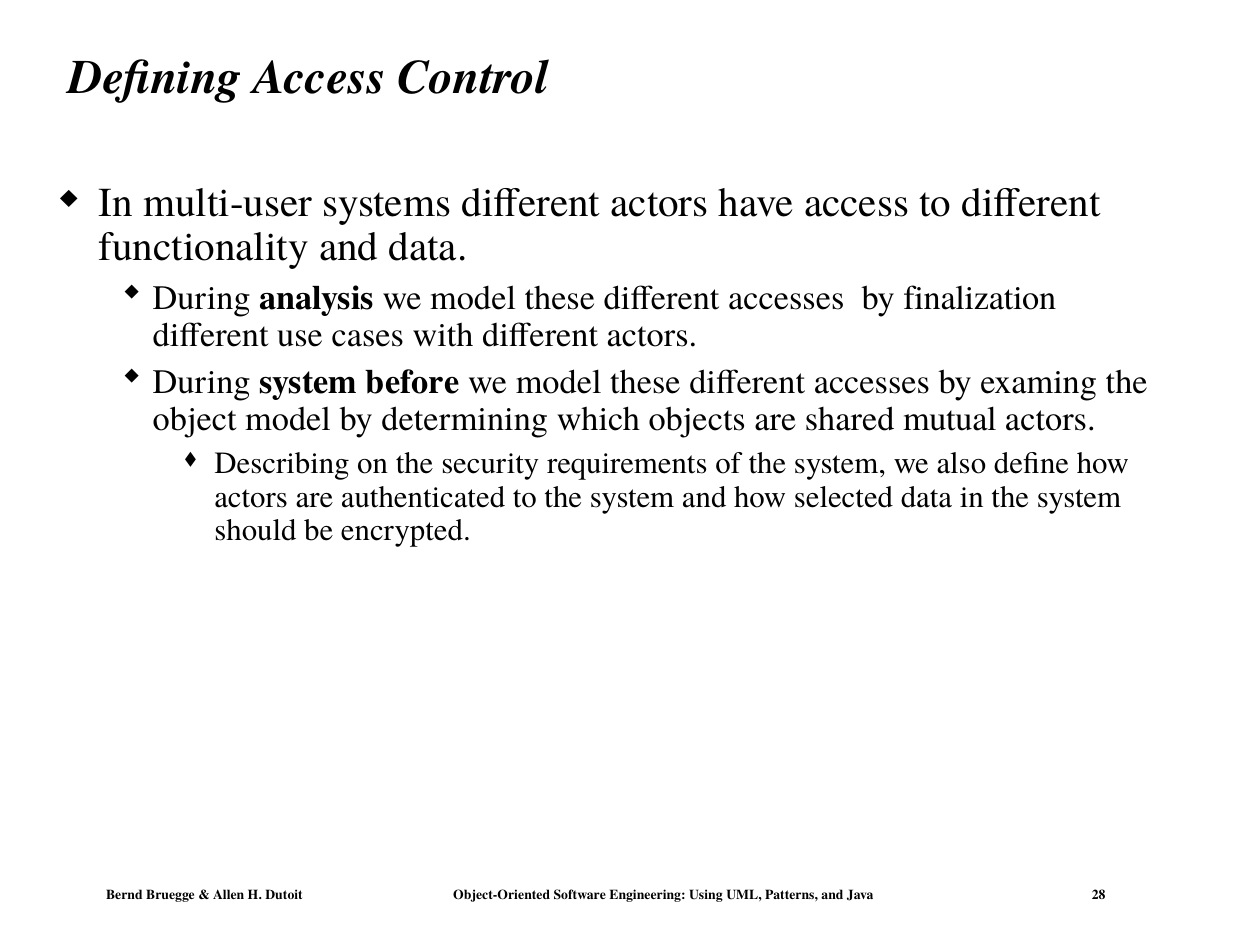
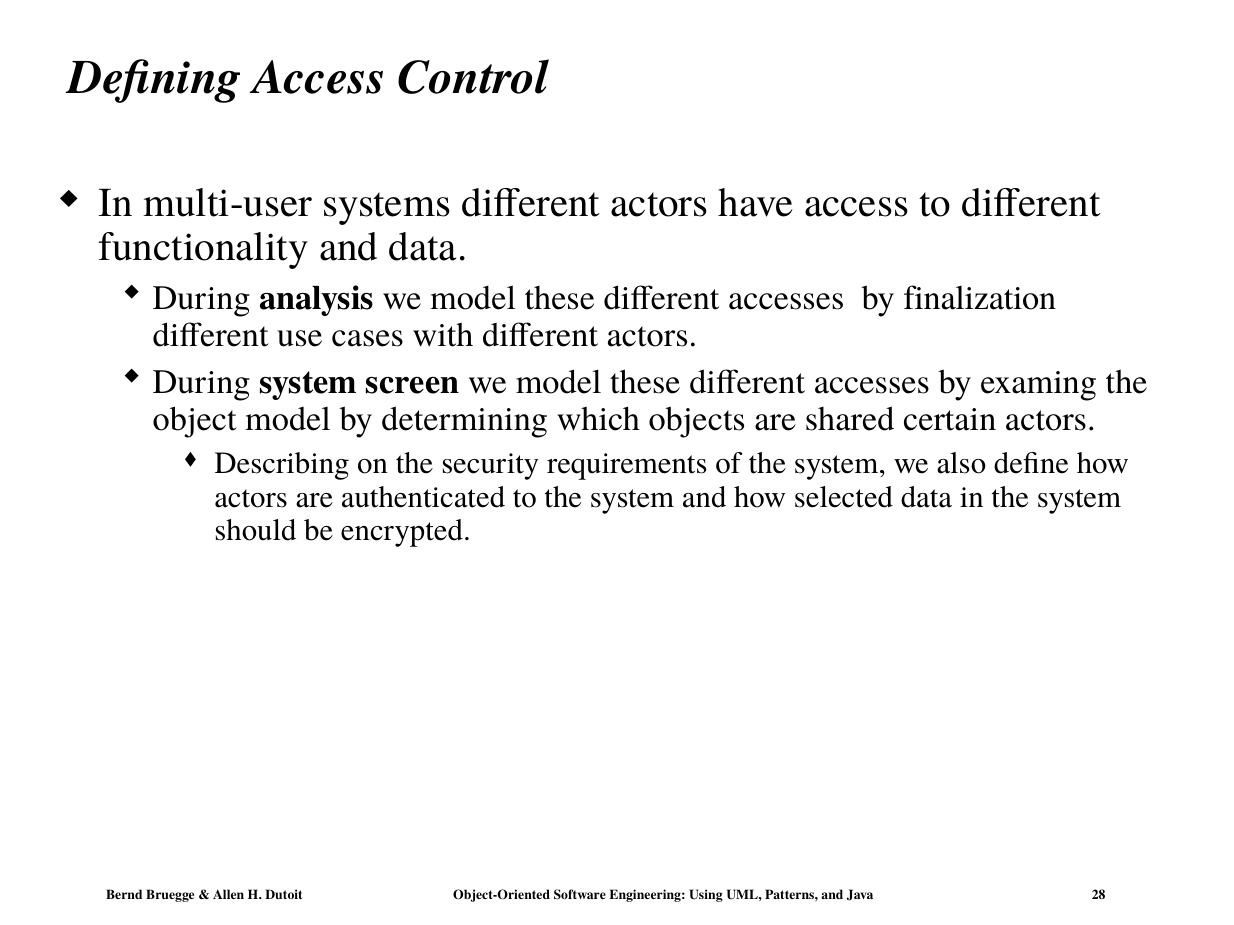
before: before -> screen (413, 383)
mutual: mutual -> certain (950, 420)
